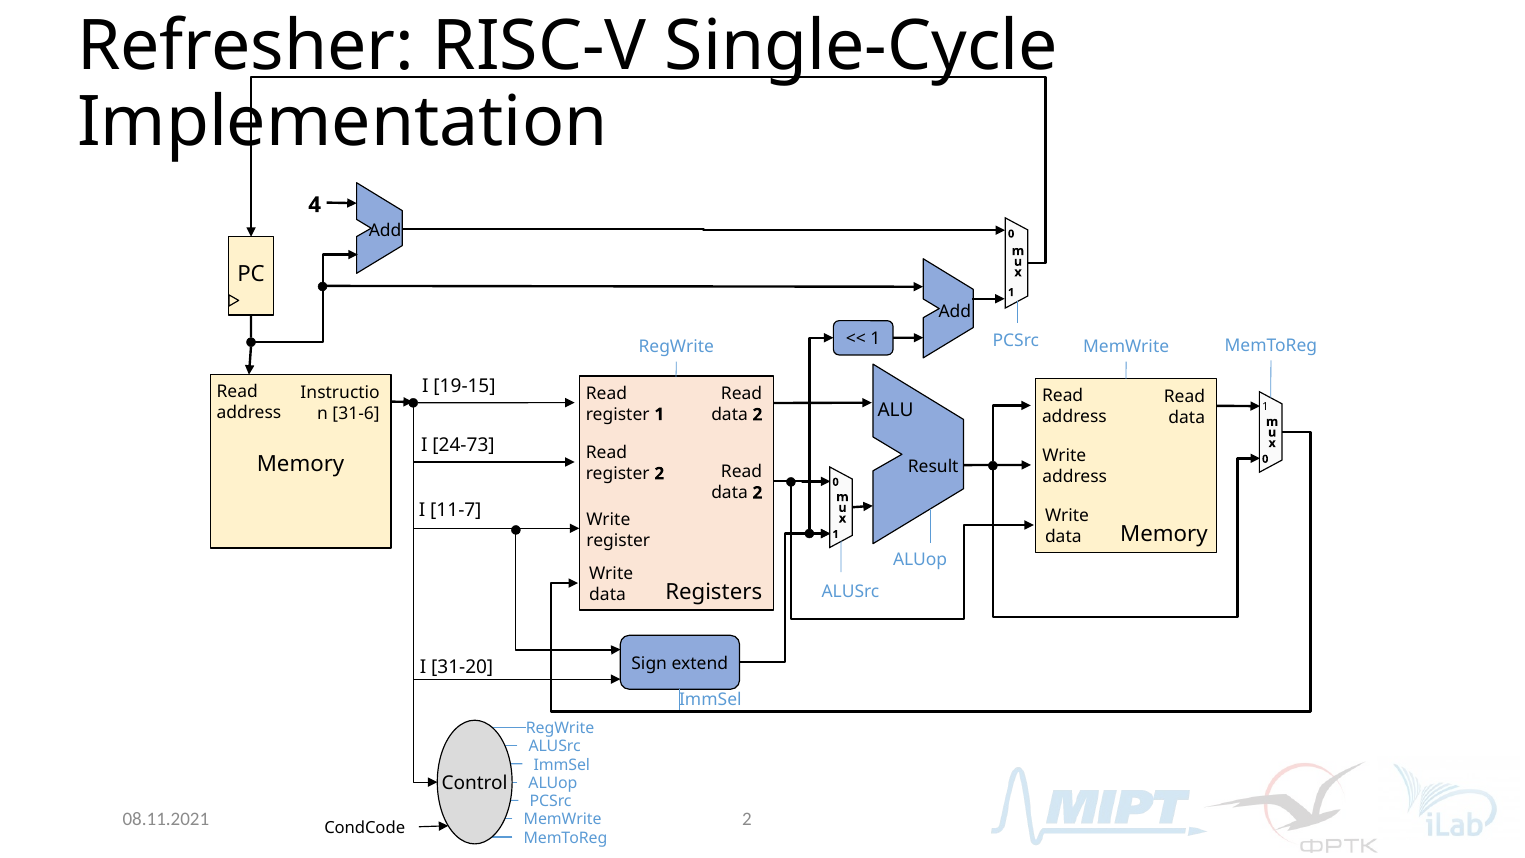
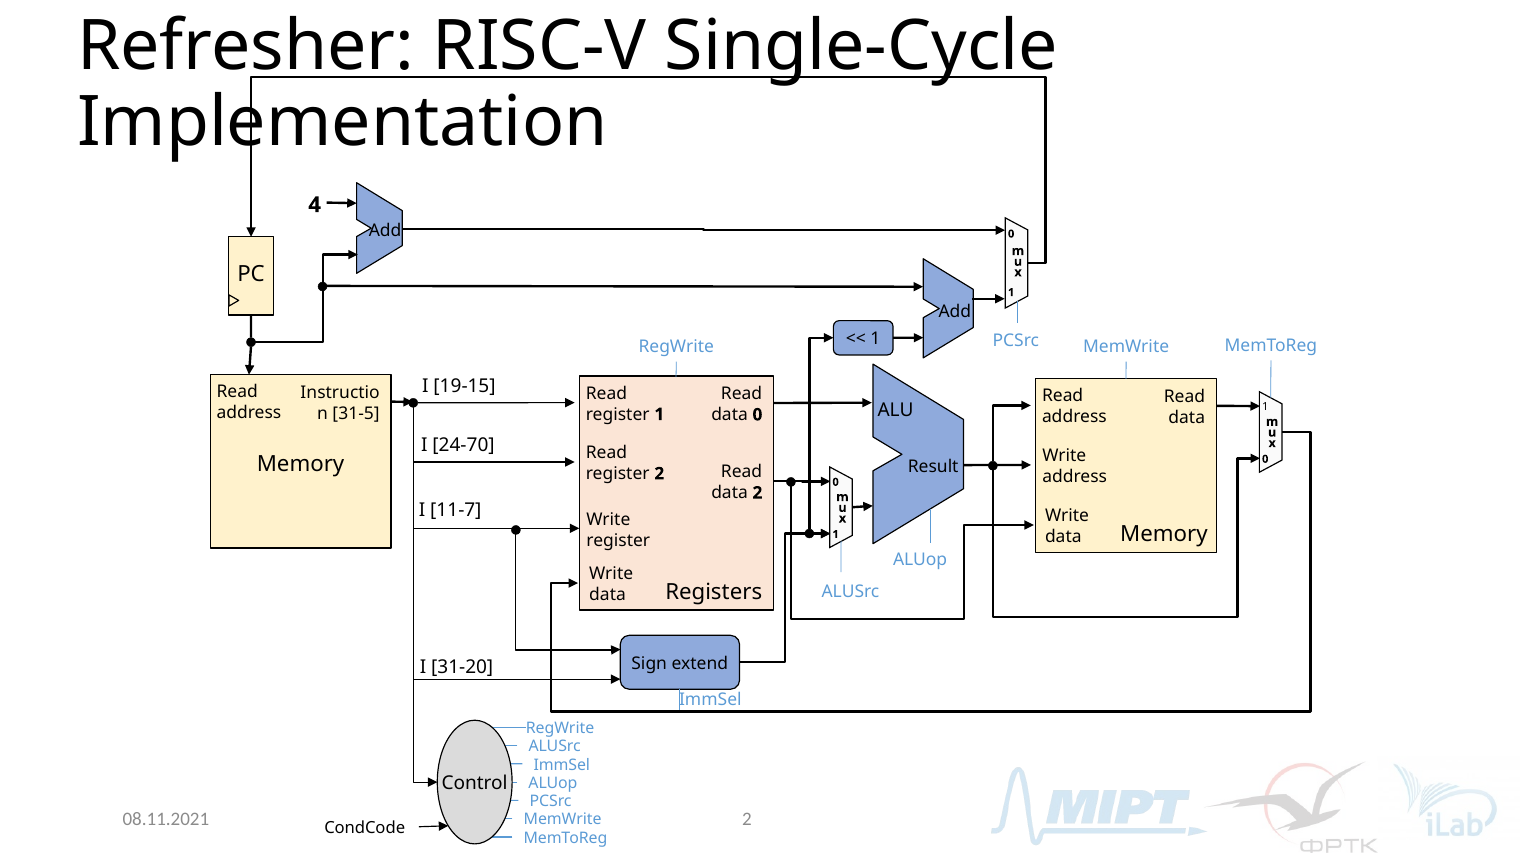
31-6: 31-6 -> 31-5 (356, 413)
2: 2 -> 0 (757, 415)
24-73: 24-73 -> 24-70 (464, 445)
